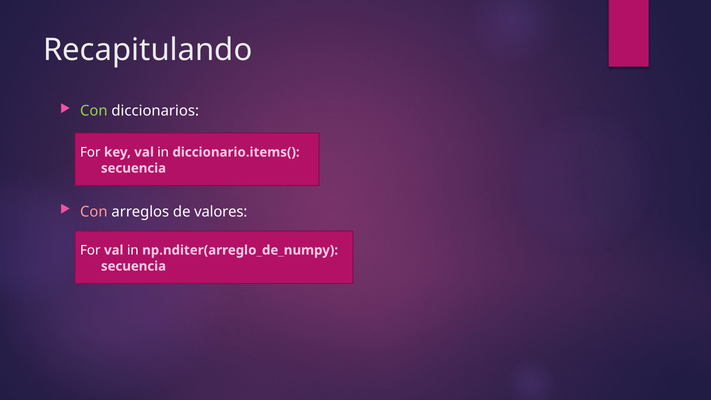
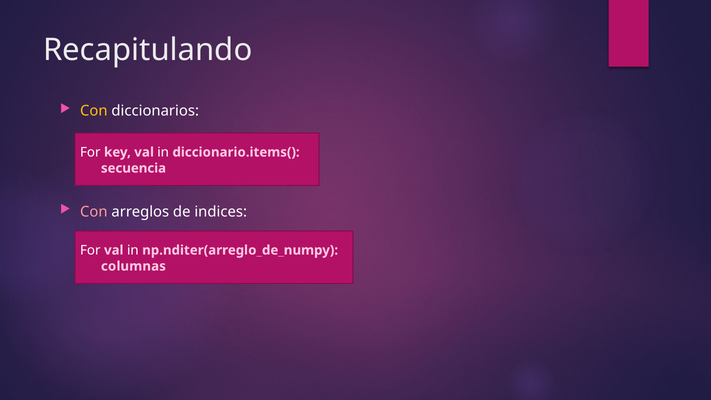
Con colour: light green -> yellow (94, 111)
valores: valores -> indices (221, 212)
secuencia: secuencia -> columnas (133, 266)
